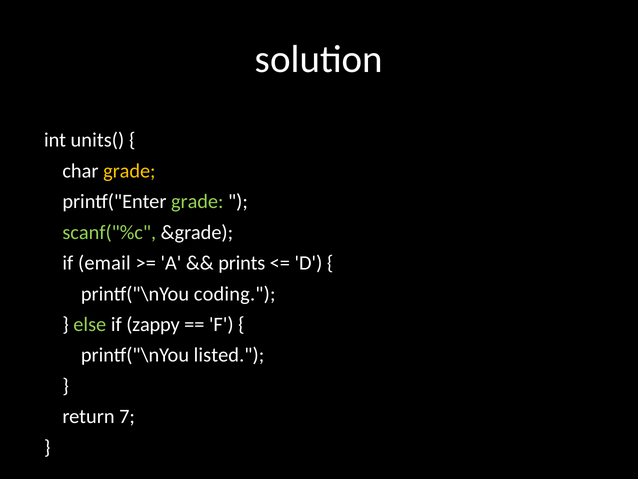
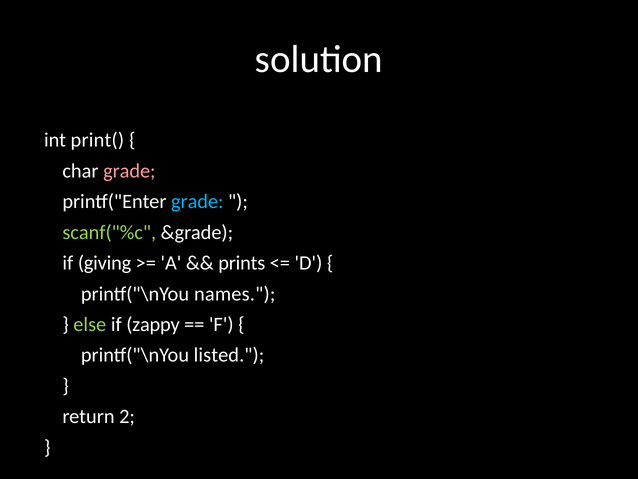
units(: units( -> print( (97, 140)
grade colour: yellow -> pink (129, 171)
grade colour: light green -> light blue (197, 201)
email: email -> giving (105, 263)
coding: coding -> names (235, 293)
7: 7 -> 2 (127, 416)
